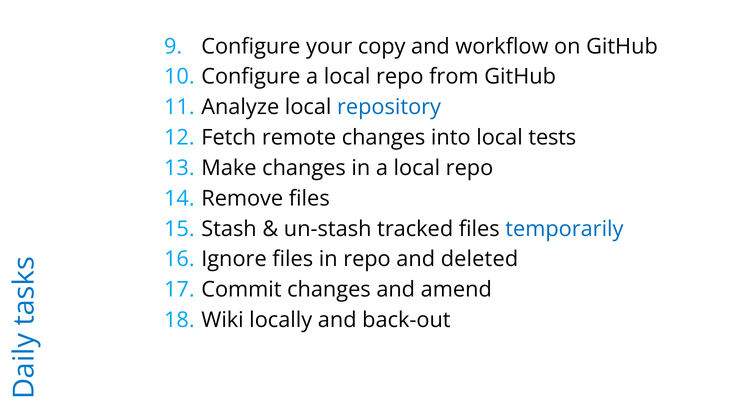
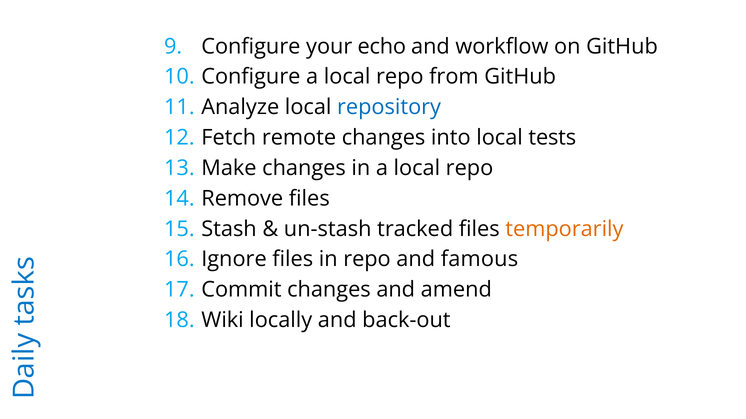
copy: copy -> echo (382, 46)
temporarily colour: blue -> orange (564, 229)
deleted: deleted -> famous (479, 260)
